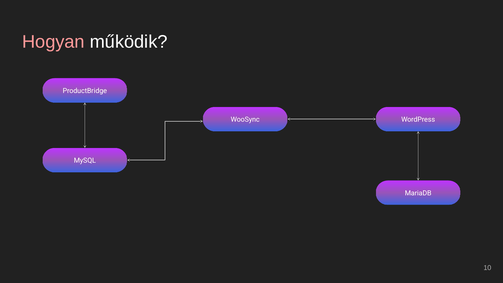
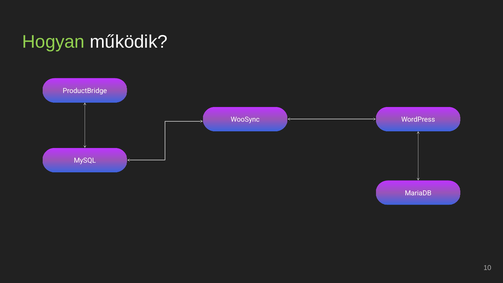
Hogyan colour: pink -> light green (53, 42)
